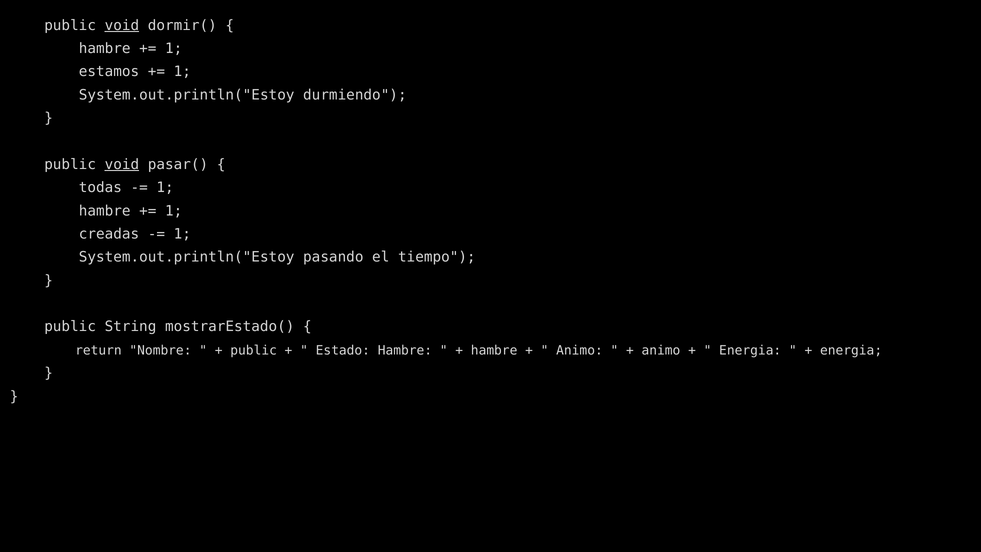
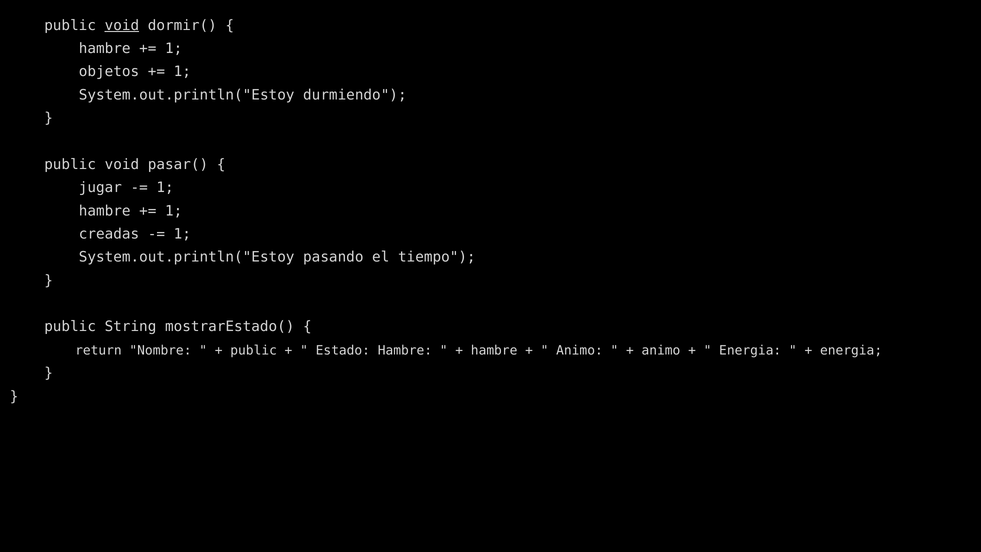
estamos: estamos -> objetos (109, 72)
void underline: present -> none (122, 164)
todas: todas -> jugar (100, 188)
